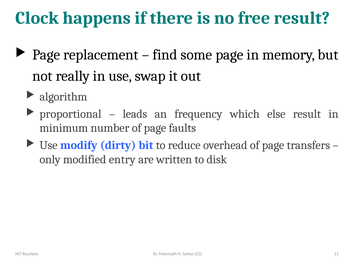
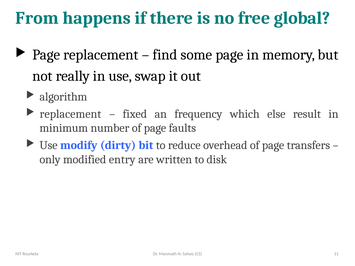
Clock: Clock -> From (37, 18)
free result: result -> global (302, 18)
proportional: proportional -> replacement (70, 114)
leads: leads -> fixed (135, 114)
